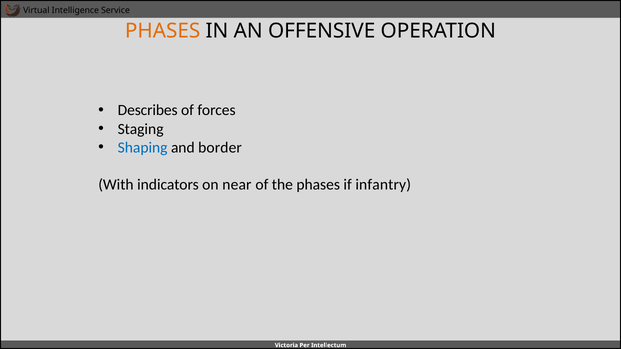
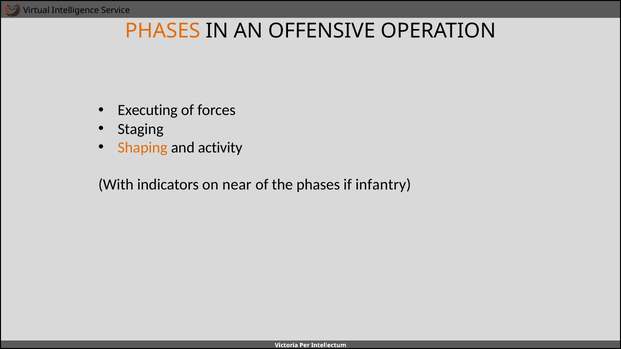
Describes: Describes -> Executing (148, 110)
Shaping colour: blue -> orange (143, 148)
border: border -> activity (220, 148)
